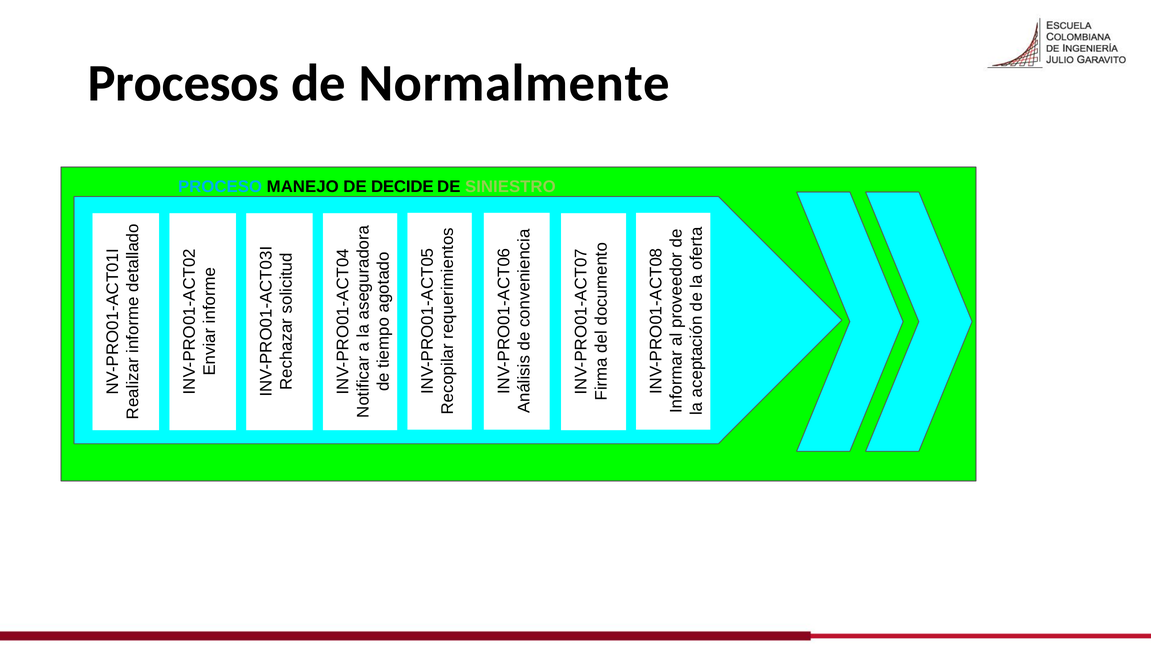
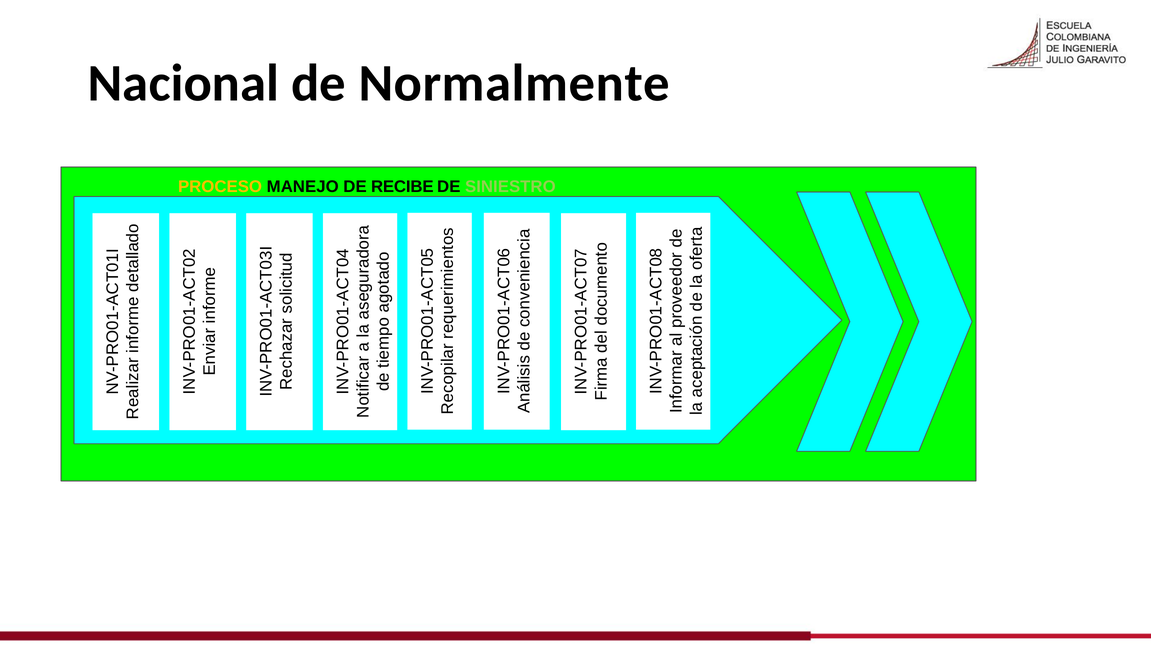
Procesos: Procesos -> Nacional (183, 83)
PROCESO colour: light blue -> yellow (220, 187)
DECIDE: DECIDE -> RECIBE (402, 187)
